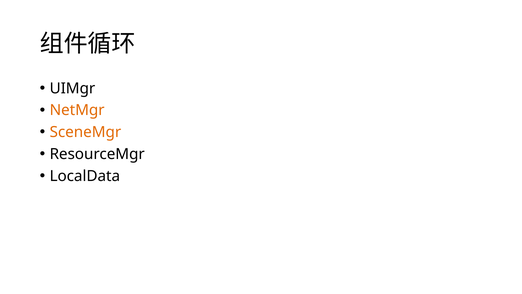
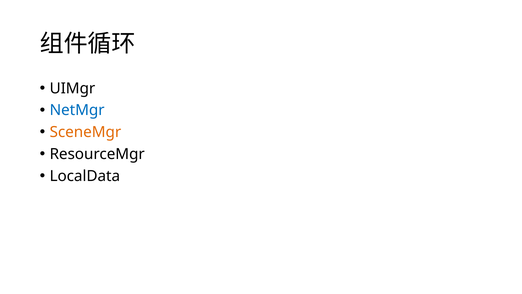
NetMgr colour: orange -> blue (77, 110)
